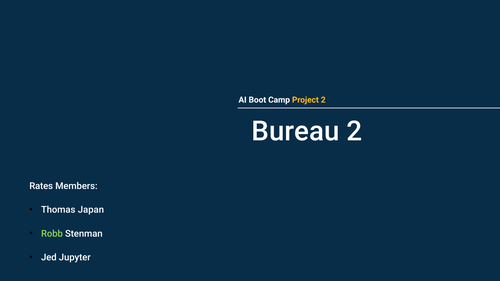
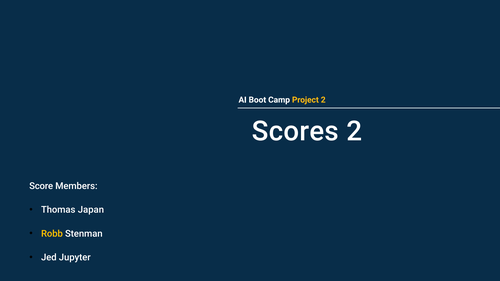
Bureau: Bureau -> Scores (295, 132)
Rates: Rates -> Score (41, 186)
Robb colour: light green -> yellow (52, 234)
